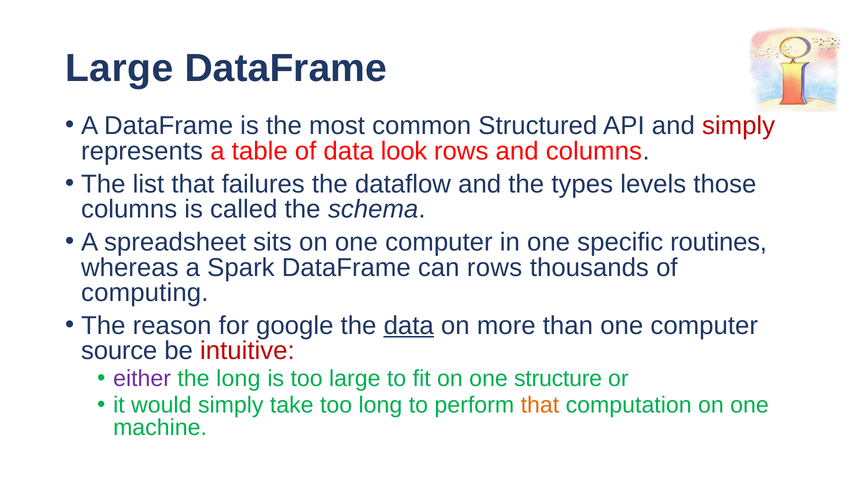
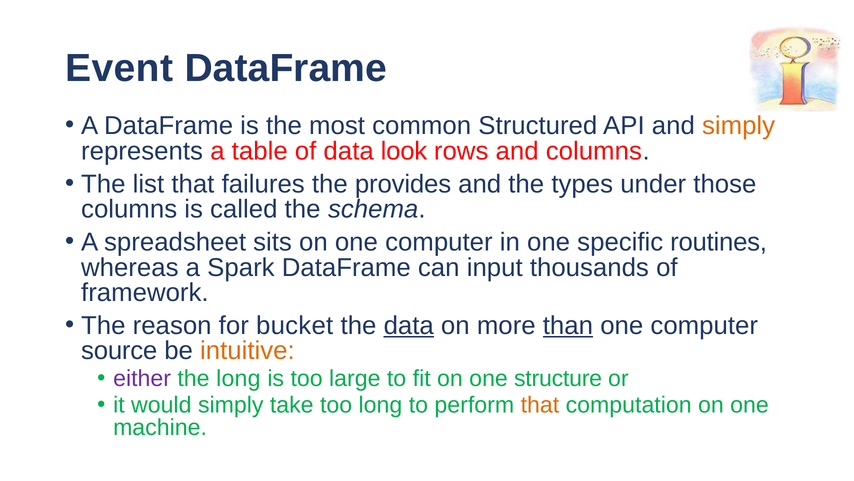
Large: Large -> Event (119, 68)
simply colour: red -> orange (739, 126)
dataflow: dataflow -> provides (403, 184)
levels: levels -> under (653, 184)
can rows: rows -> input (495, 267)
computing: computing -> framework (145, 292)
google: google -> bucket (295, 325)
than underline: none -> present (568, 325)
intuitive colour: red -> orange (247, 350)
